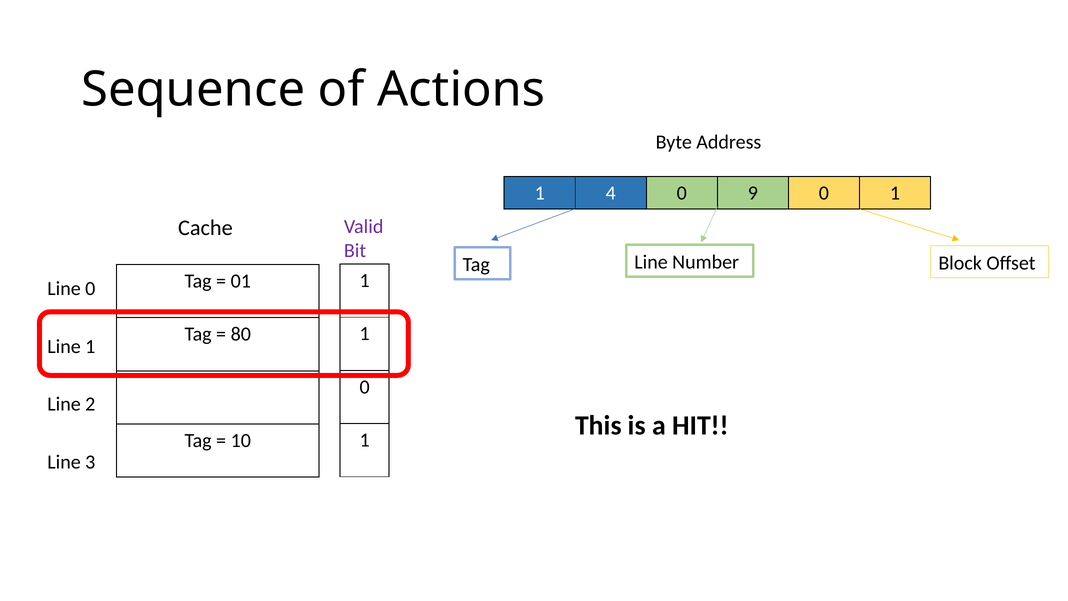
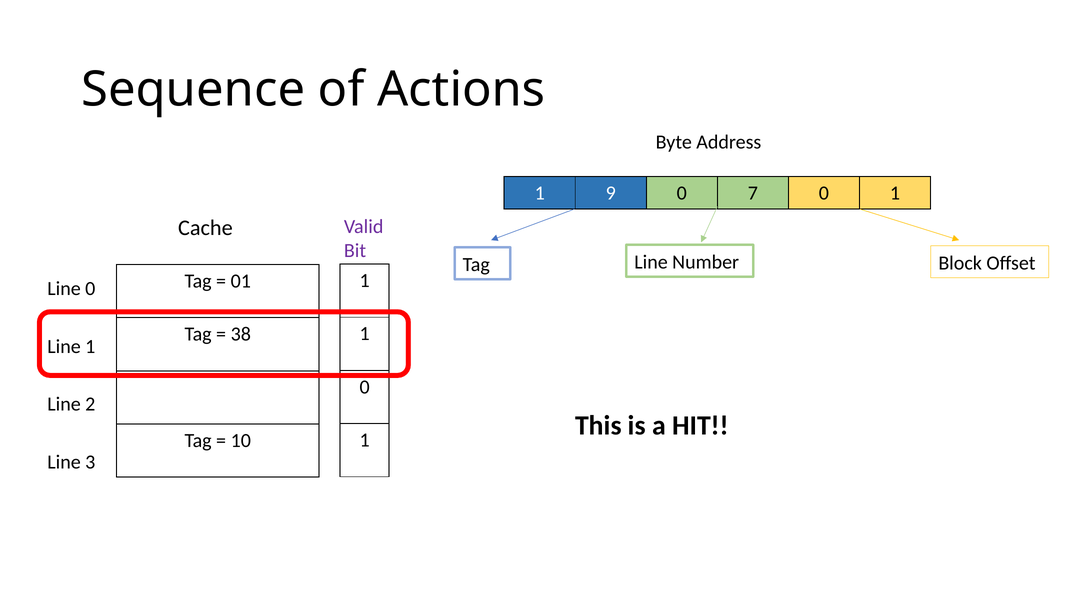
4: 4 -> 9 (611, 193)
9: 9 -> 7 (753, 193)
80: 80 -> 38 (241, 334)
